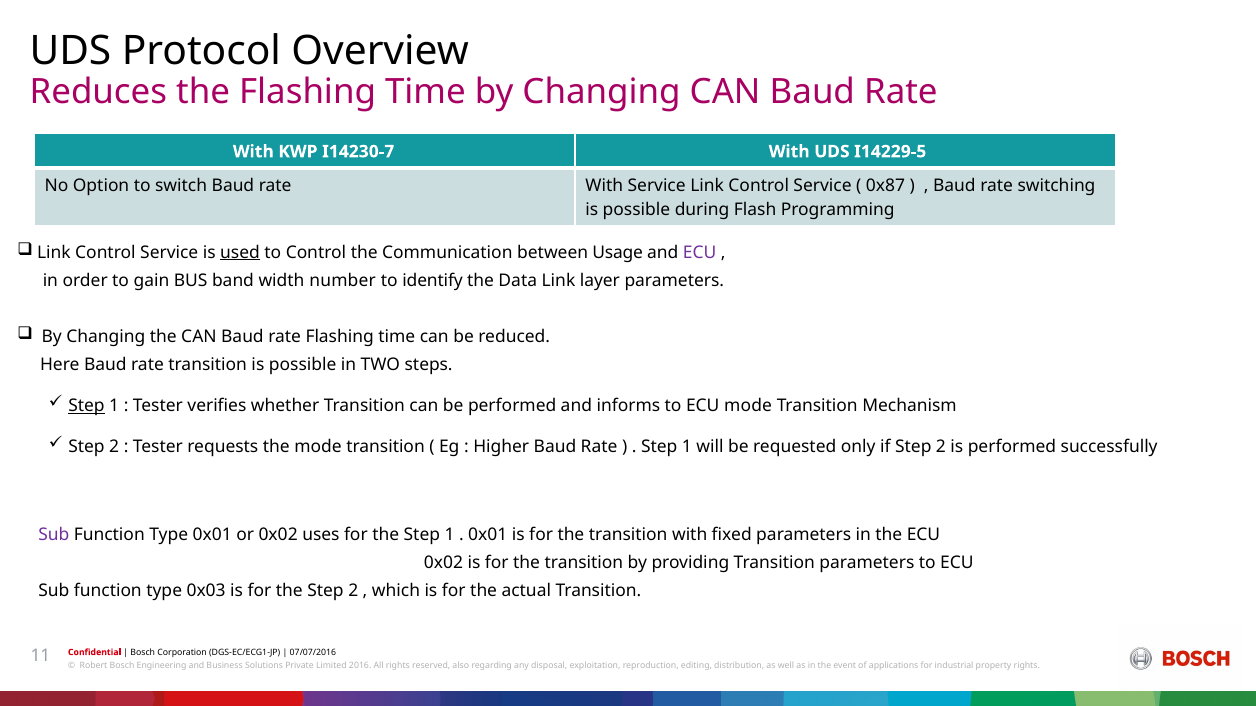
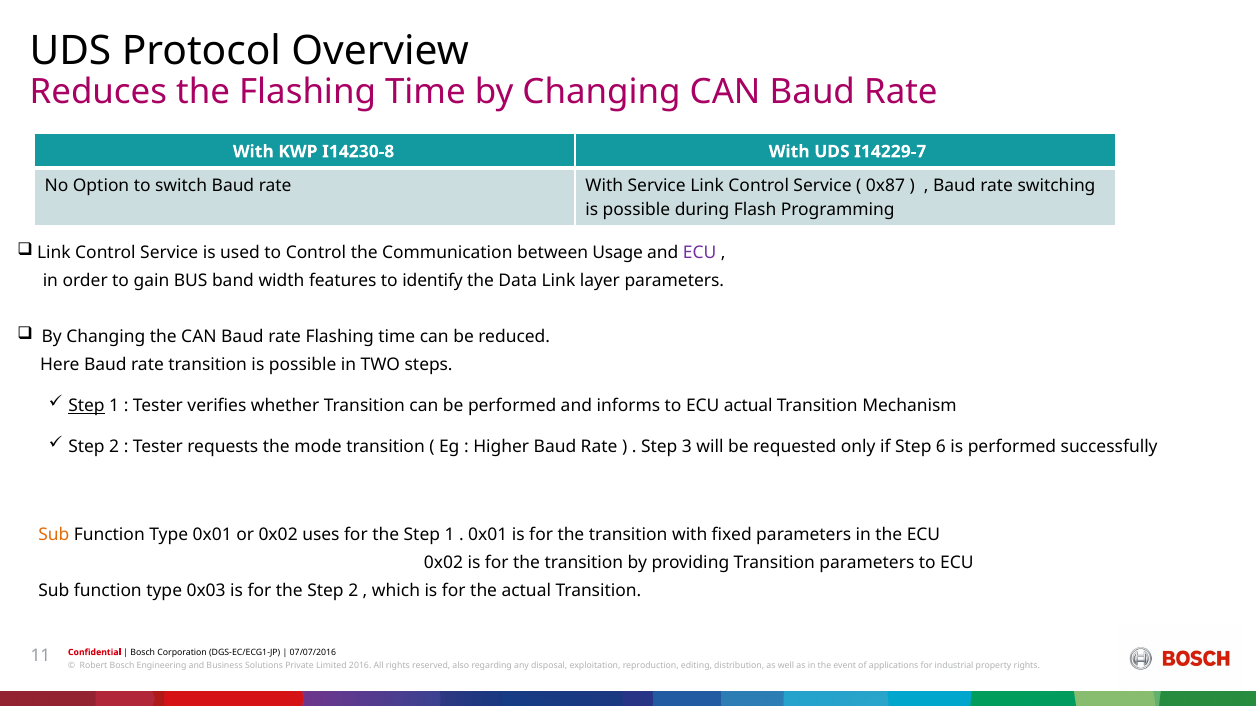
I14230-7: I14230-7 -> I14230-8 (358, 152)
I14229-5: I14229-5 -> I14229-7 (890, 152)
used underline: present -> none (240, 253)
number: number -> features (343, 281)
ECU mode: mode -> actual (748, 406)
1: 1 -> 3 (687, 447)
if Step 2: 2 -> 6 (941, 447)
Sub colour: purple -> orange (54, 535)
